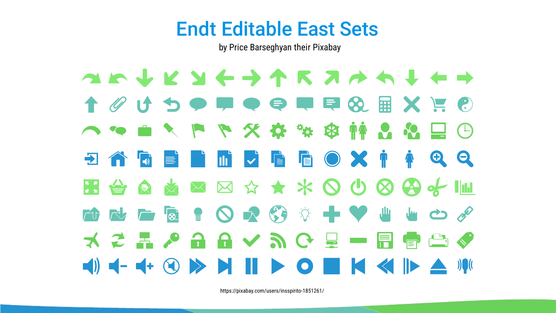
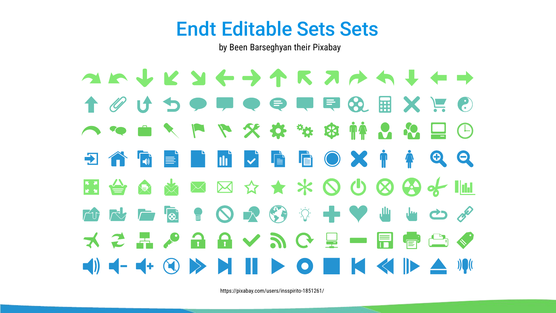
Editable East: East -> Sets (316, 29)
Price: Price -> Been (238, 48)
